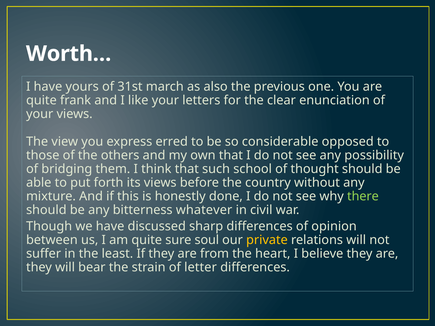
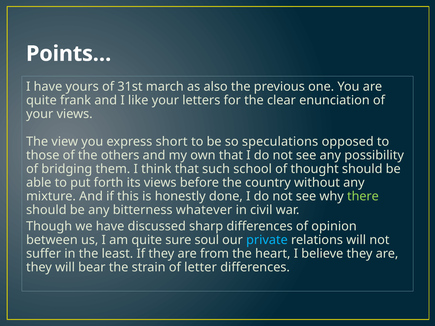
Worth…: Worth… -> Points… (69, 54)
erred: erred -> short (172, 142)
considerable: considerable -> speculations (280, 142)
private colour: yellow -> light blue (267, 240)
